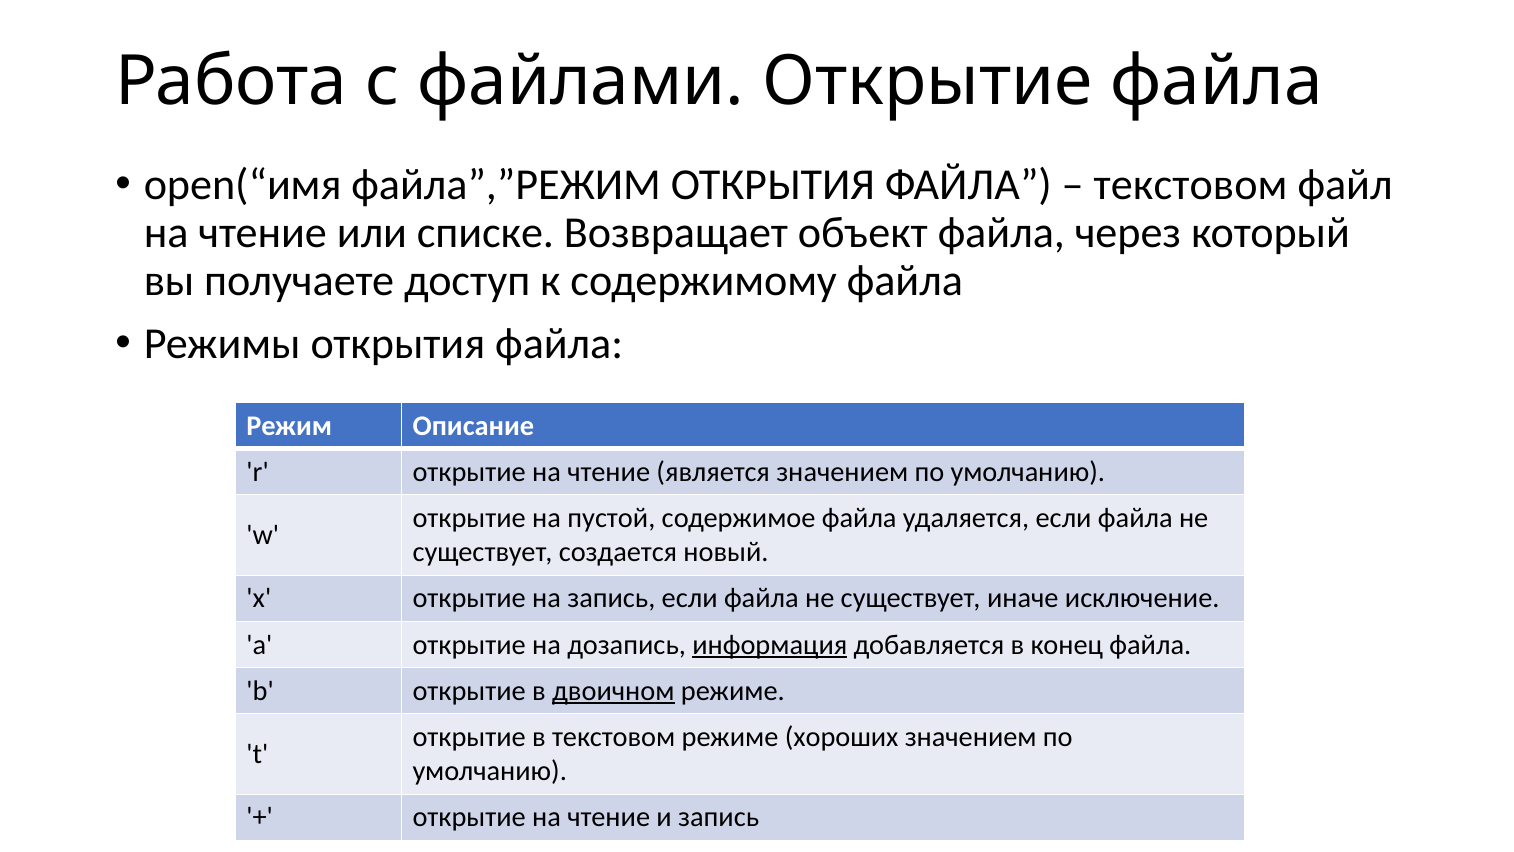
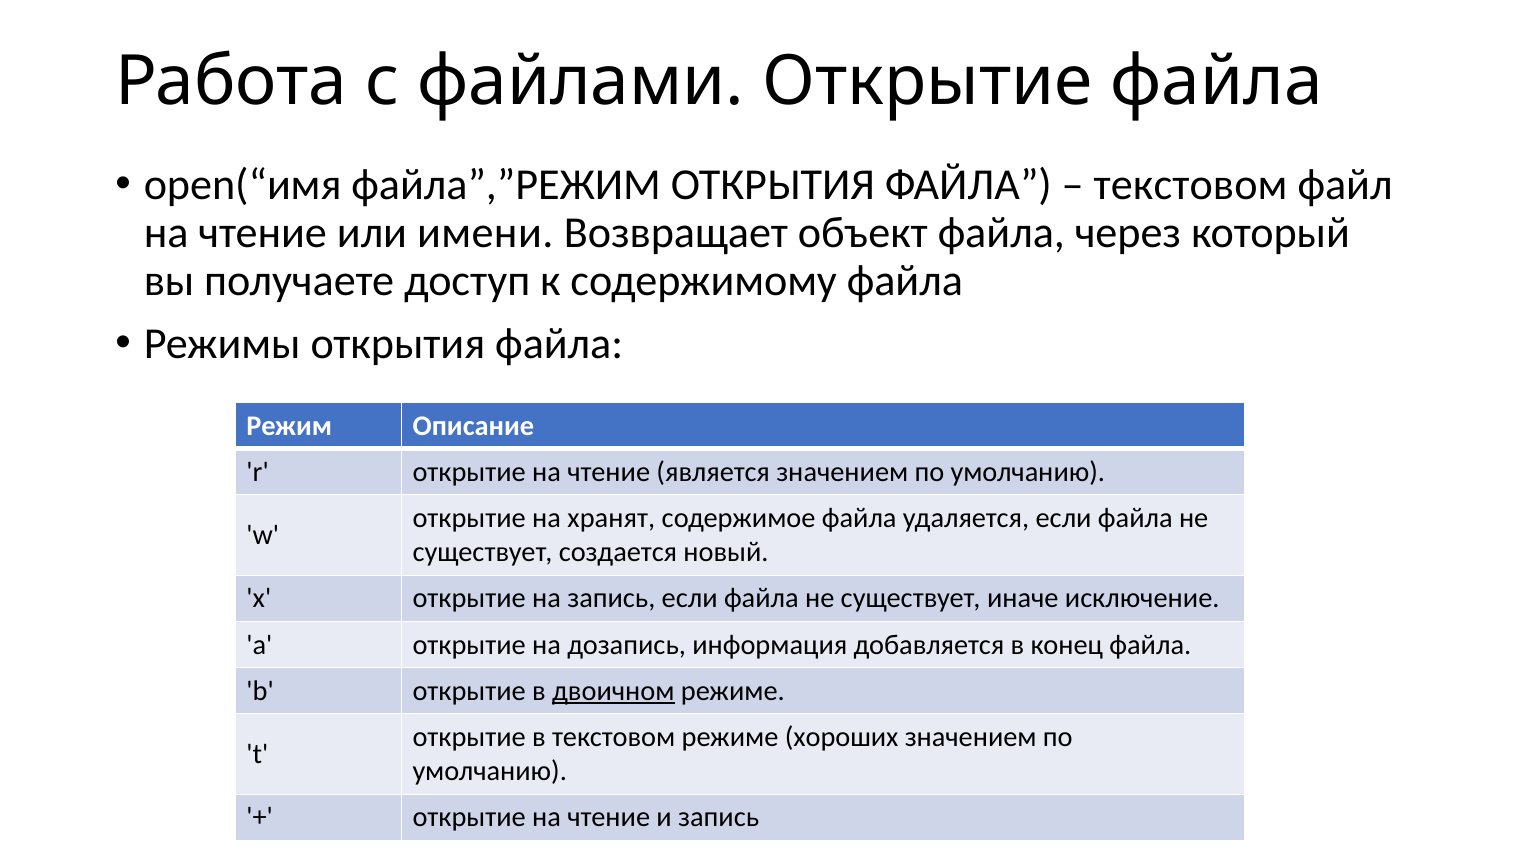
списке: списке -> имени (485, 233)
пустой: пустой -> хранят (611, 518)
информация underline: present -> none (770, 644)
